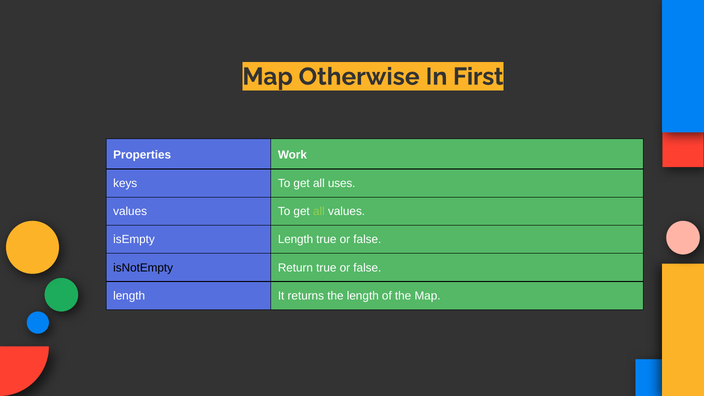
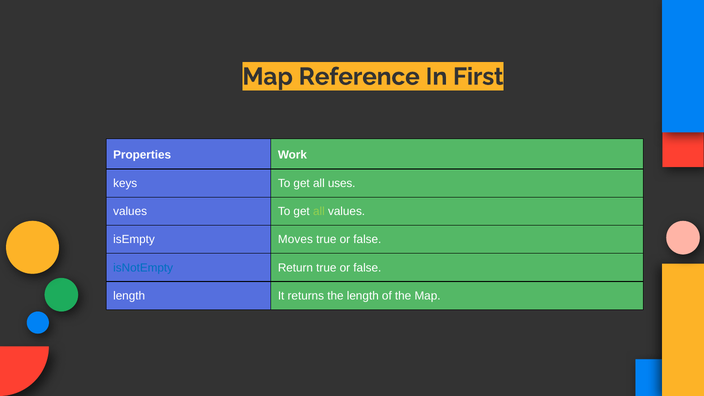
Otherwise: Otherwise -> Reference (359, 77)
isEmpty Length: Length -> Moves (295, 240)
isNotEmpty colour: black -> blue (143, 268)
